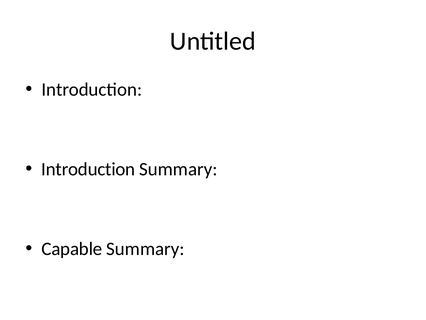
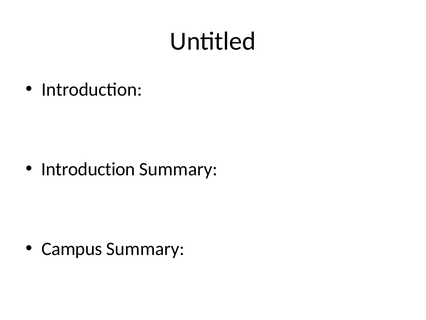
Capable: Capable -> Campus (72, 248)
